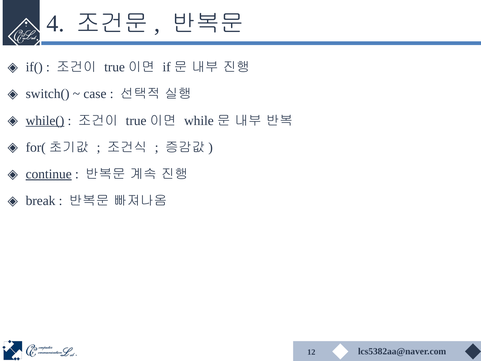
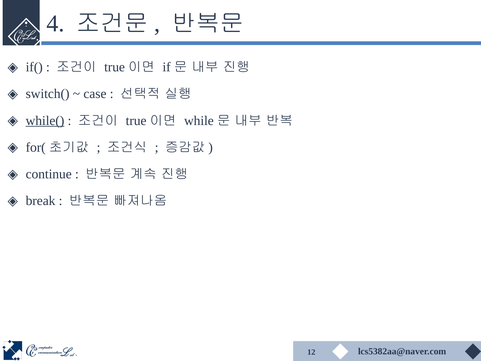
continue underline: present -> none (49, 174)
